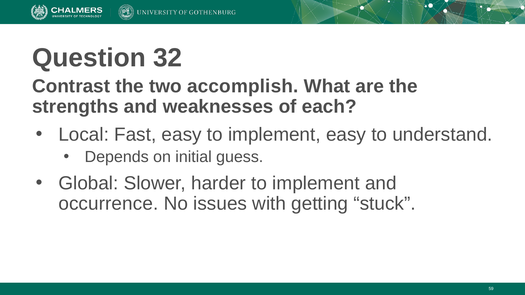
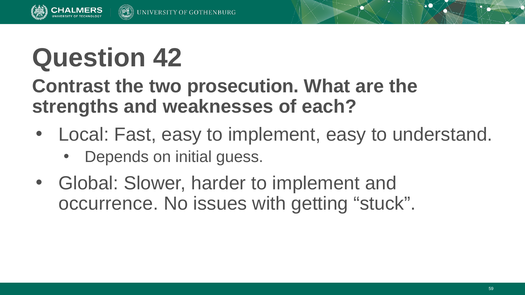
32: 32 -> 42 (168, 58)
accomplish: accomplish -> prosecution (243, 86)
